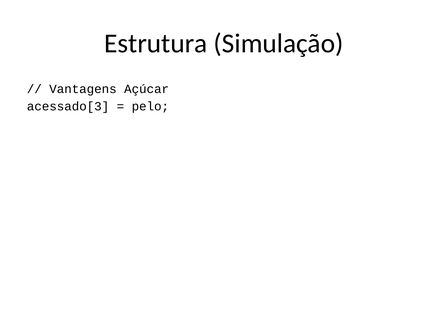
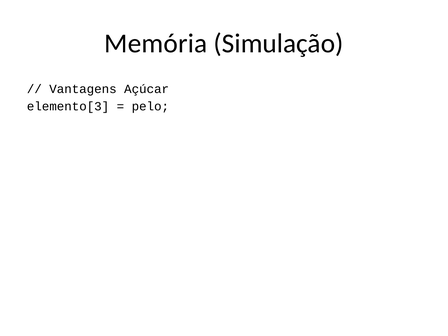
Estrutura: Estrutura -> Memória (156, 43)
acessado[3: acessado[3 -> elemento[3 (68, 106)
